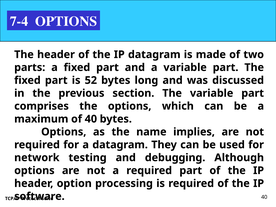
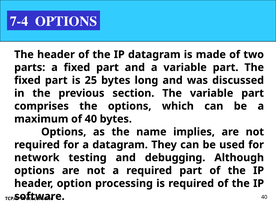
52: 52 -> 25 (91, 80)
